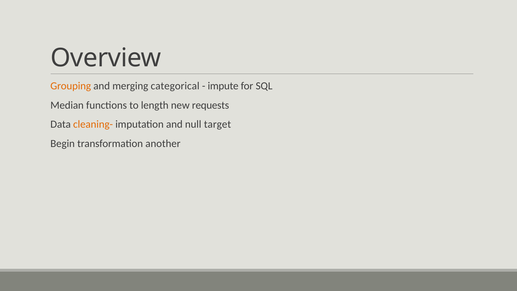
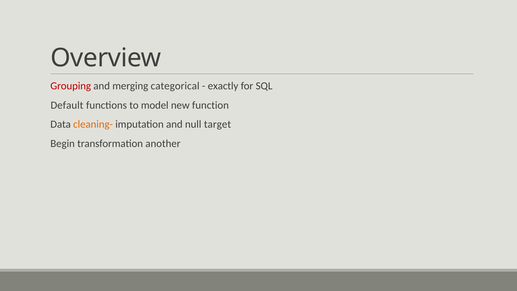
Grouping colour: orange -> red (71, 86)
impute: impute -> exactly (223, 86)
Median: Median -> Default (67, 105)
length: length -> model (155, 105)
requests: requests -> function (210, 105)
